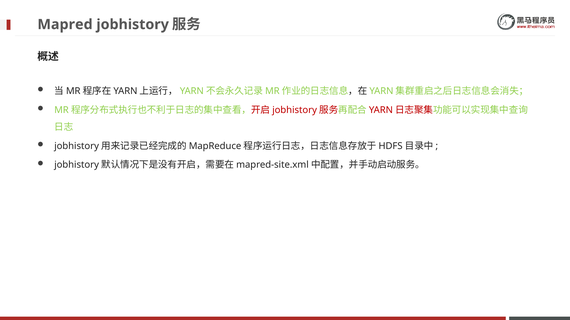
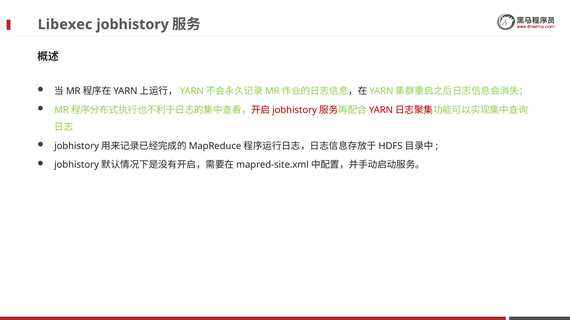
Mapred: Mapred -> Libexec (65, 24)
